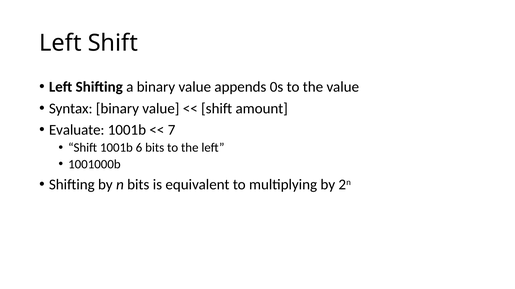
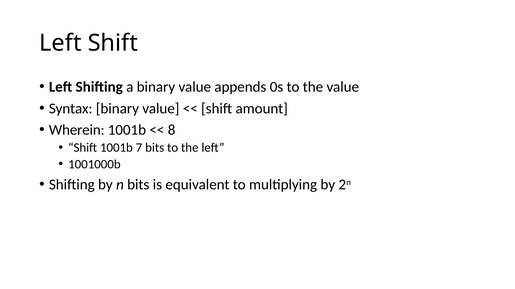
Evaluate: Evaluate -> Wherein (77, 130)
7: 7 -> 8 (172, 130)
6: 6 -> 7 (139, 148)
